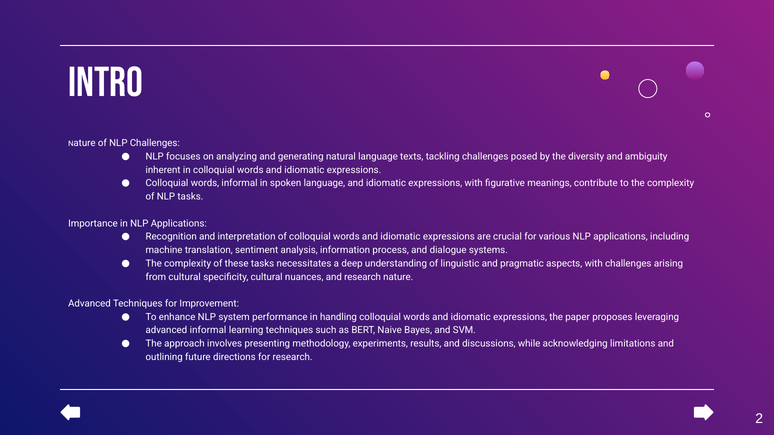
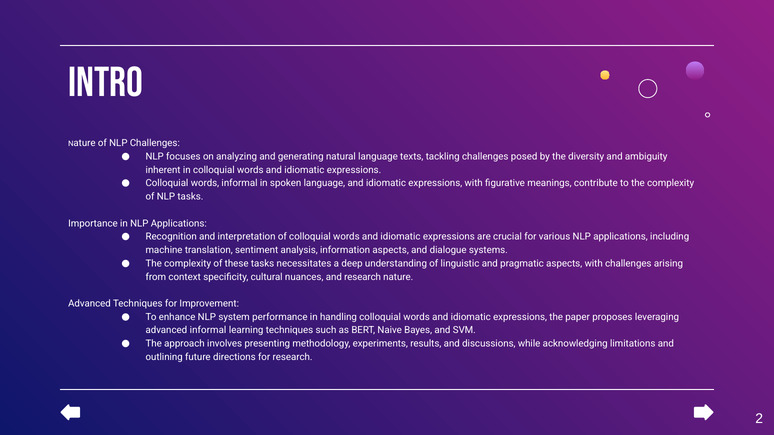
information process: process -> aspects (391, 250)
from cultural: cultural -> context (185, 277)
